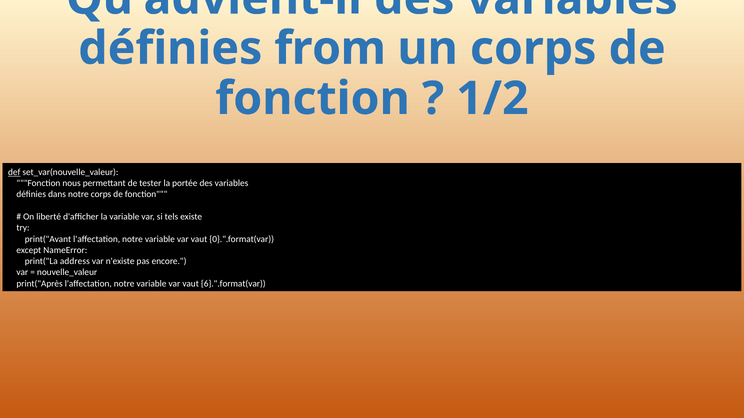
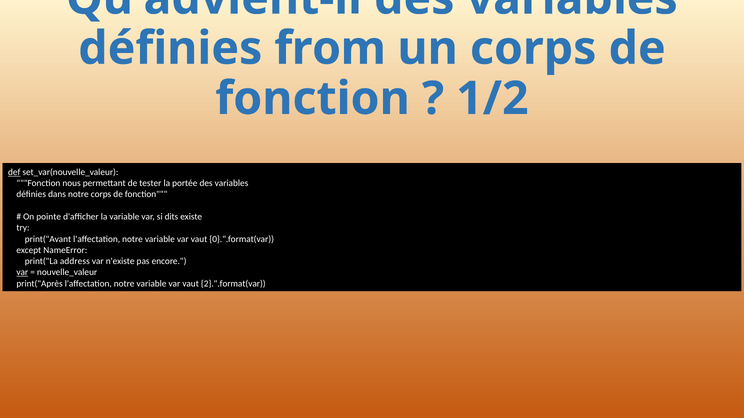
liberté: liberté -> pointe (49, 217)
tels: tels -> dits (171, 217)
var underline: none -> present (22, 273)
6}.".format(var: 6}.".format(var -> 2}.".format(var (233, 284)
